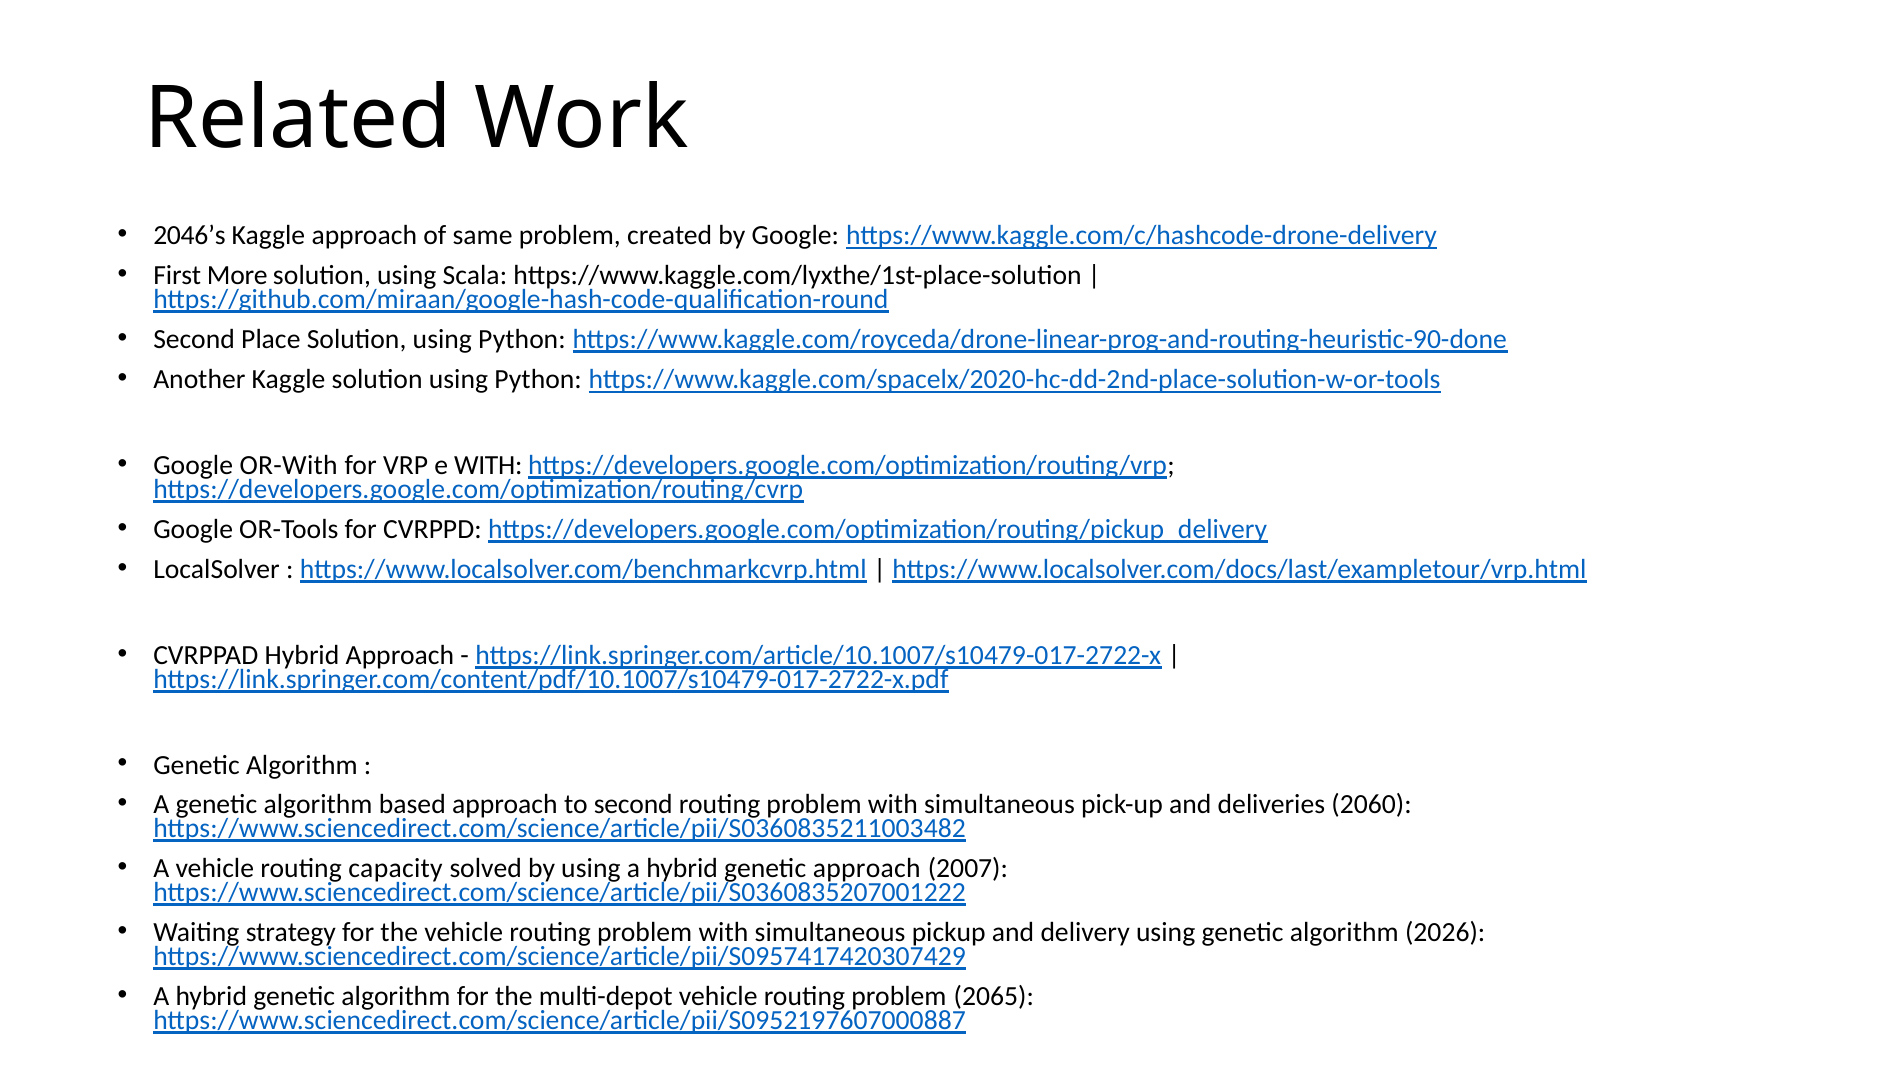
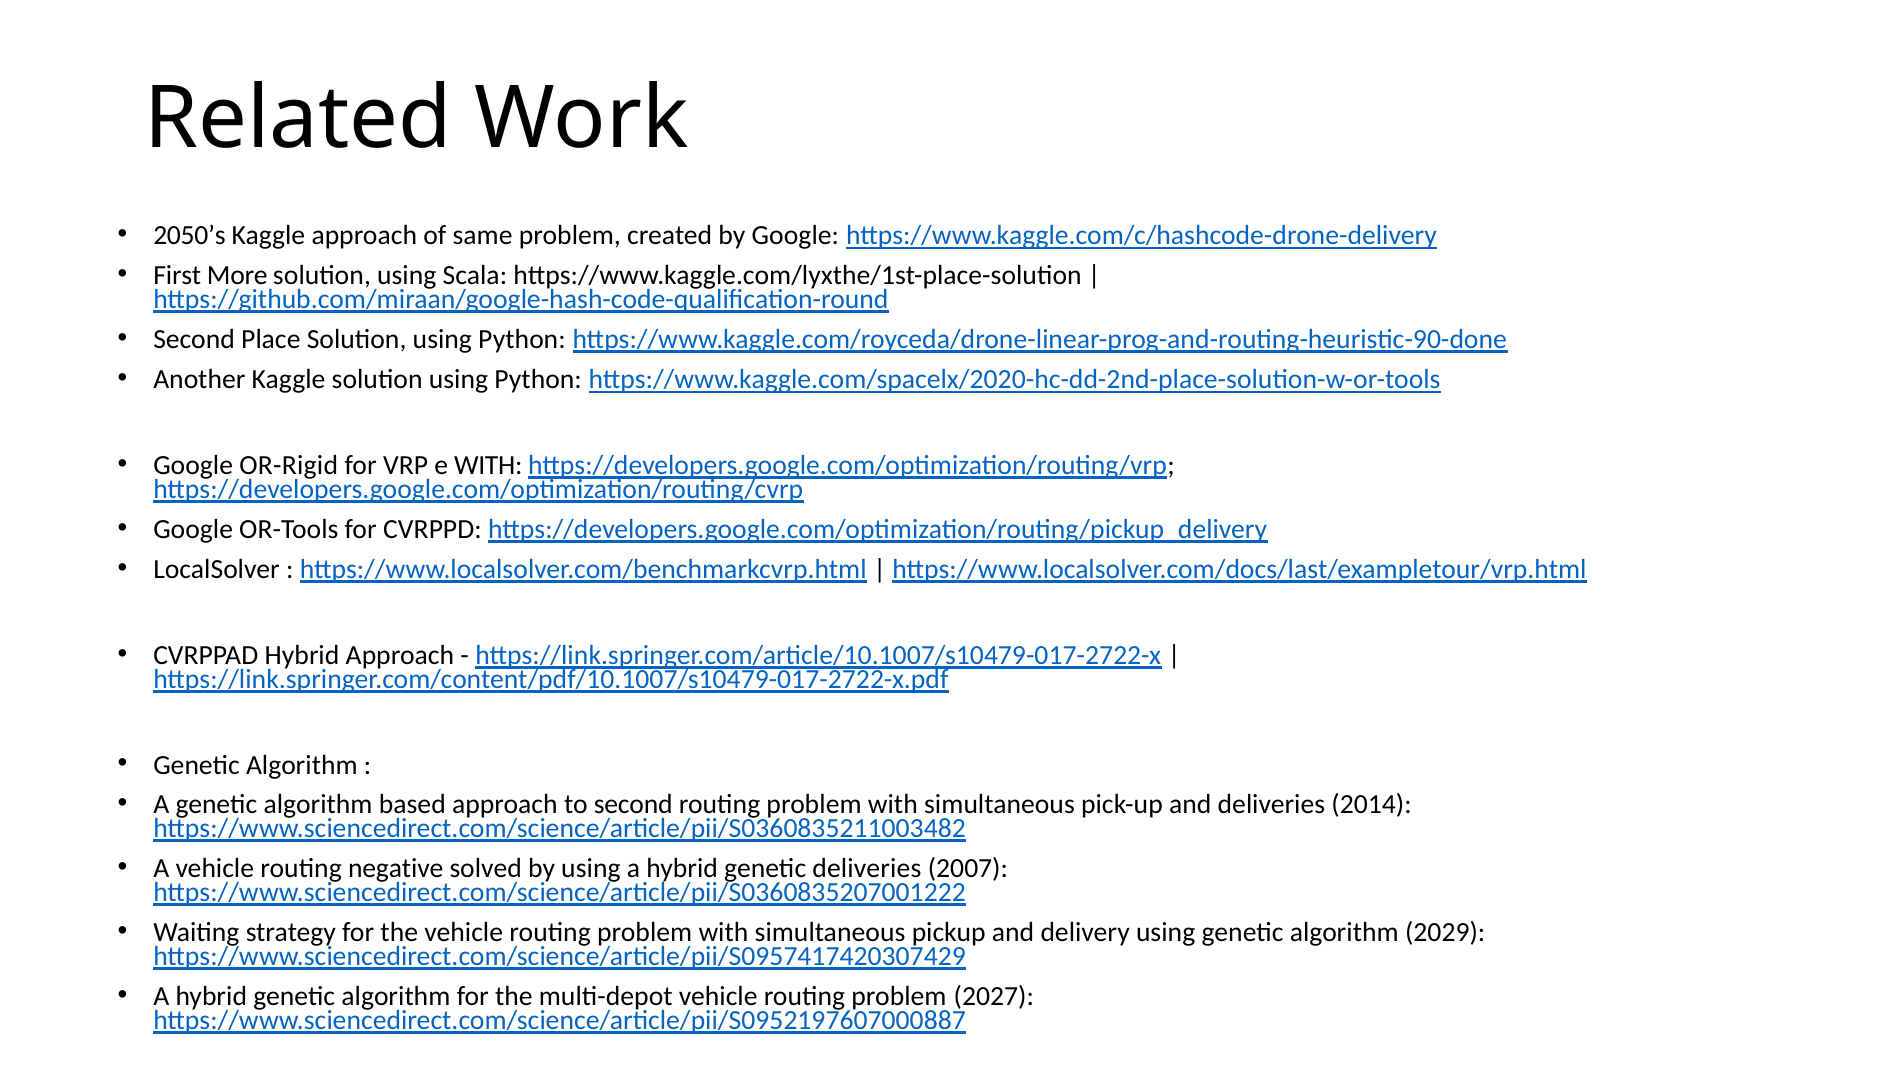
2046’s: 2046’s -> 2050’s (189, 236)
OR-With: OR-With -> OR-Rigid (289, 465)
2060: 2060 -> 2014 (1372, 805)
capacity: capacity -> negative (396, 868)
genetic approach: approach -> deliveries (867, 868)
2026: 2026 -> 2029 (1445, 932)
2065: 2065 -> 2027 (994, 996)
